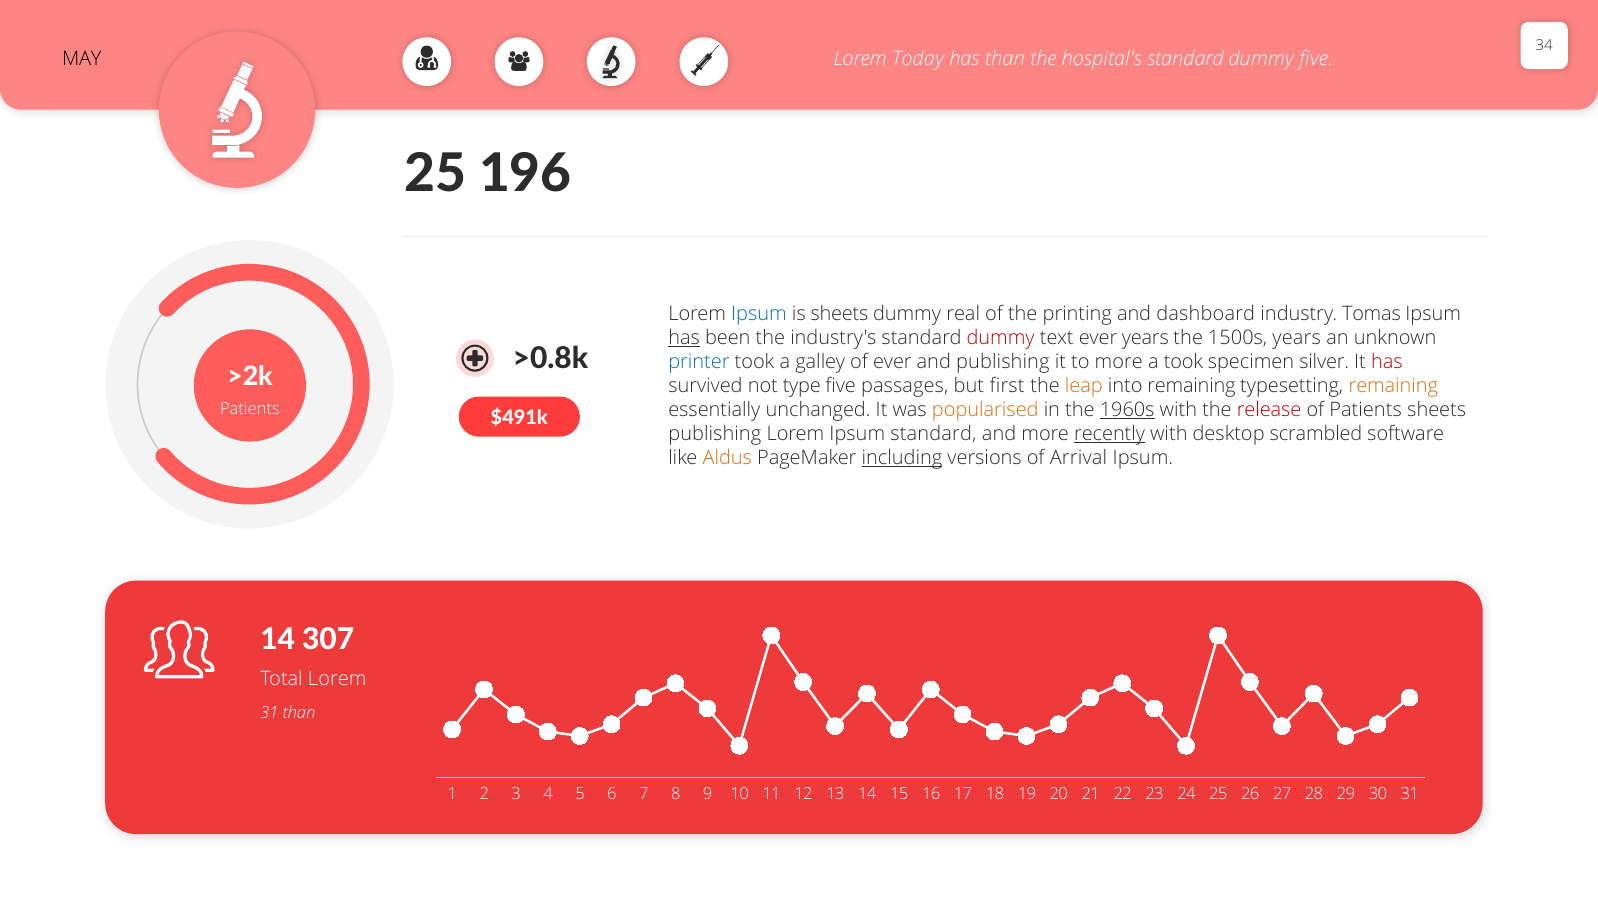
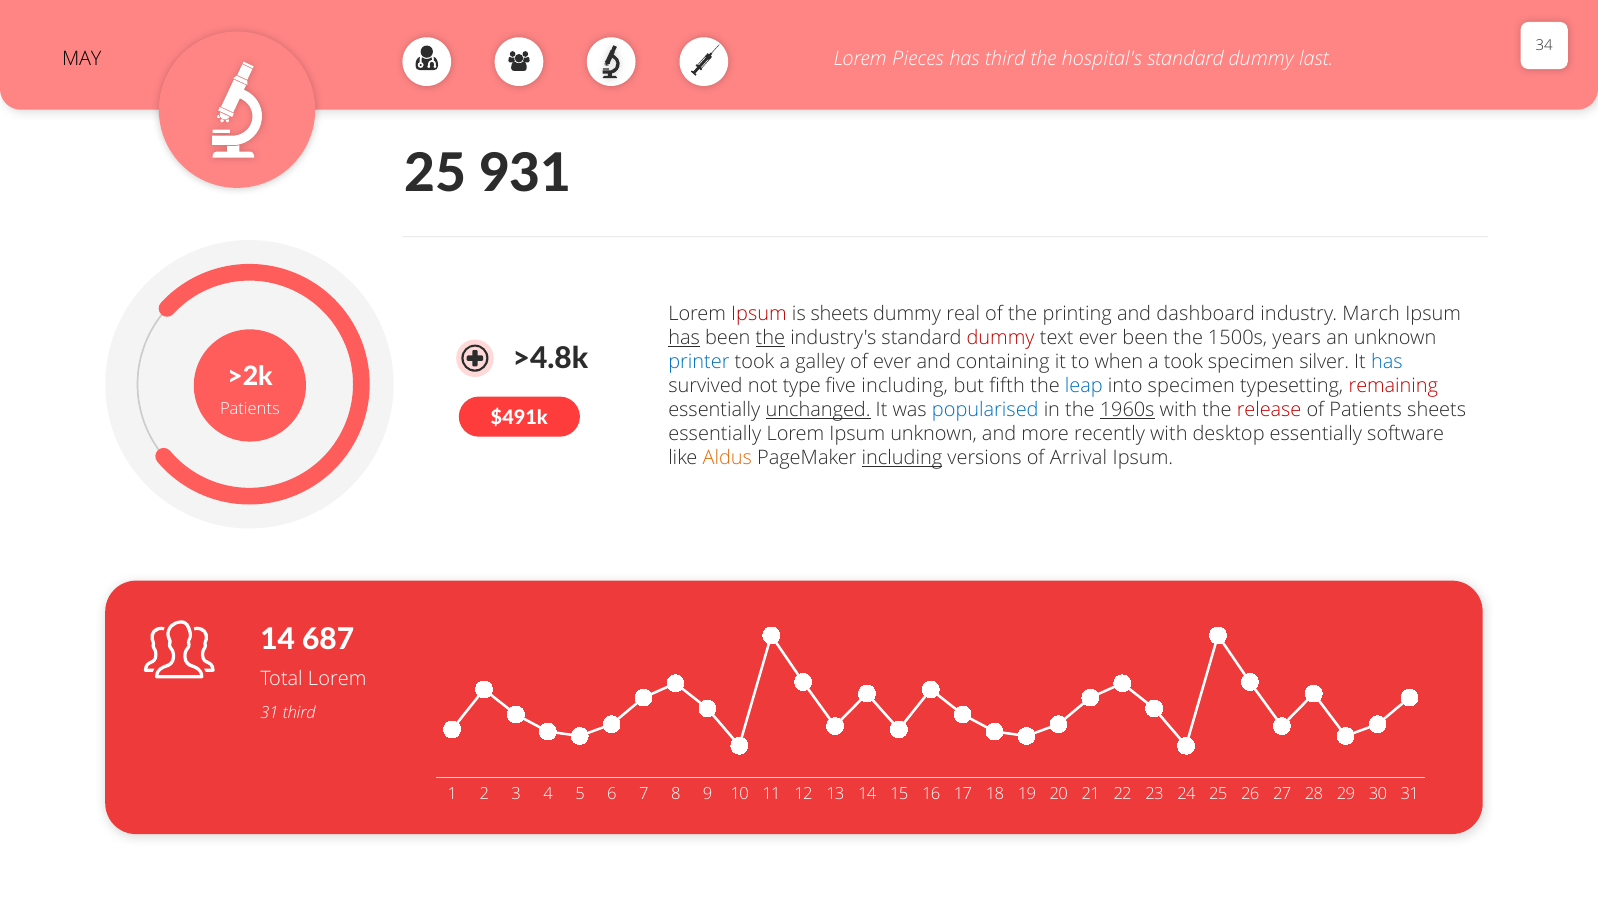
Today: Today -> Pieces (918, 59)
has than: than -> third (1005, 59)
dummy five: five -> last (1316, 59)
196: 196 -> 931 (525, 174)
Ipsum colour: blue -> red (759, 314)
Tomas: Tomas -> March (1371, 314)
the underline: none -> present (770, 338)
ever years: years -> been (1145, 338)
>0.8k: >0.8k -> >4.8k (550, 359)
and publishing: publishing -> containing (1003, 362)
to more: more -> when (1119, 362)
has colour: red -> blue (1387, 362)
five passages: passages -> including (905, 386)
first: first -> fifth (1007, 386)
leap colour: orange -> blue (1084, 386)
into remaining: remaining -> specimen (1191, 386)
remaining colour: orange -> red (1393, 386)
unchanged underline: none -> present (818, 410)
popularised colour: orange -> blue (985, 410)
publishing: publishing -> essentially (715, 434)
Ipsum standard: standard -> unknown (934, 434)
recently underline: present -> none (1110, 434)
desktop scrambled: scrambled -> essentially (1316, 434)
307: 307 -> 687 (328, 639)
31 than: than -> third (299, 713)
